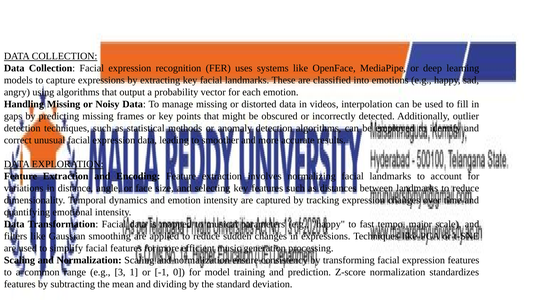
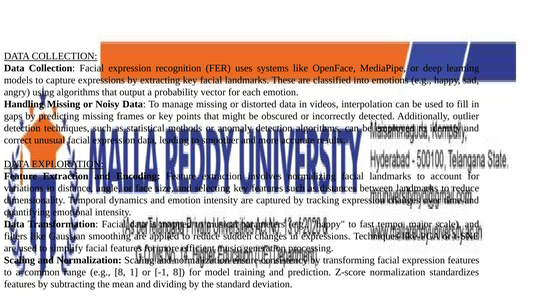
e.g 3: 3 -> 8 (120, 273)
-1 0: 0 -> 8 (179, 273)
